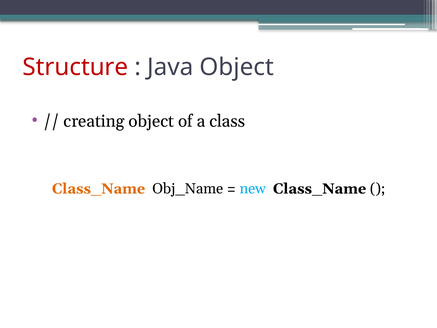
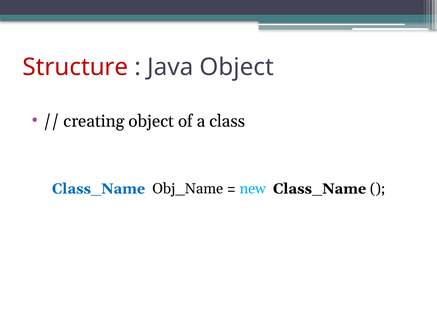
Class_Name colour: orange -> blue (99, 189)
